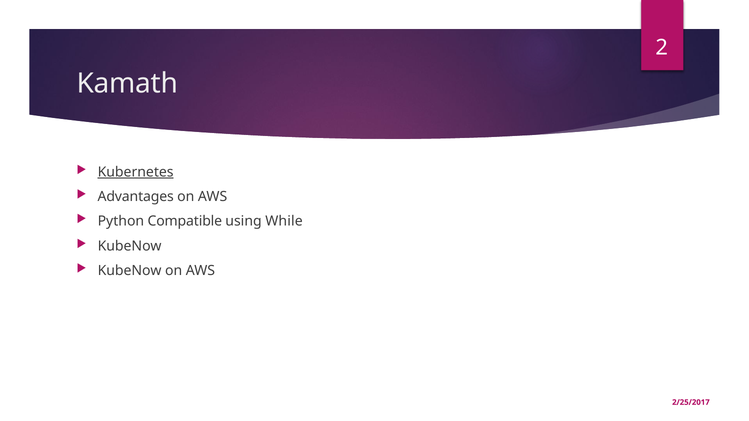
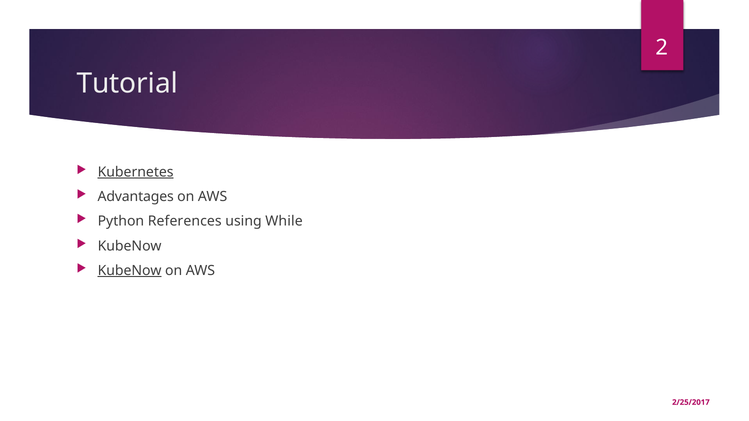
Kamath: Kamath -> Tutorial (127, 83)
Compatible: Compatible -> References (185, 221)
KubeNow underline: none -> present (130, 271)
